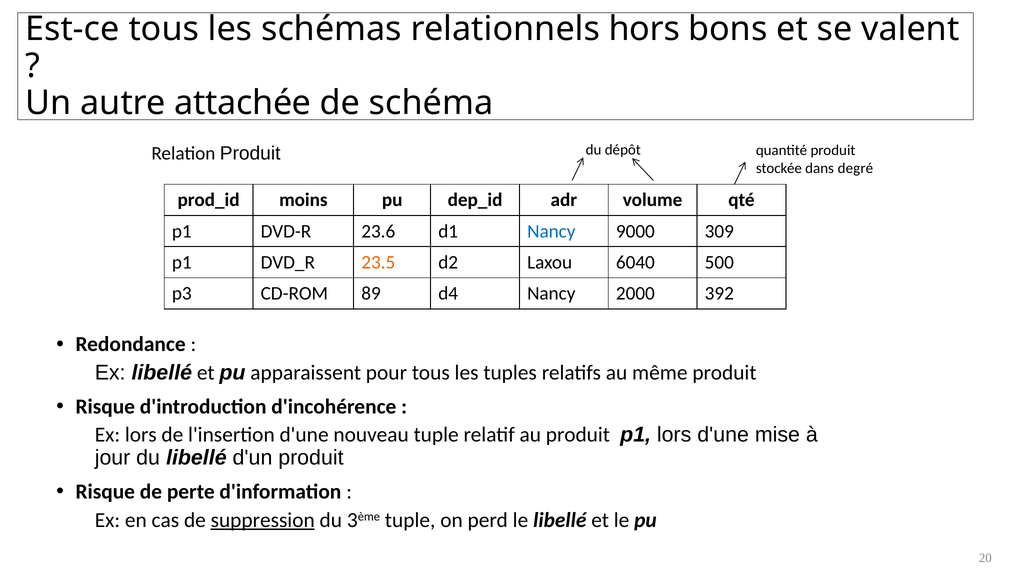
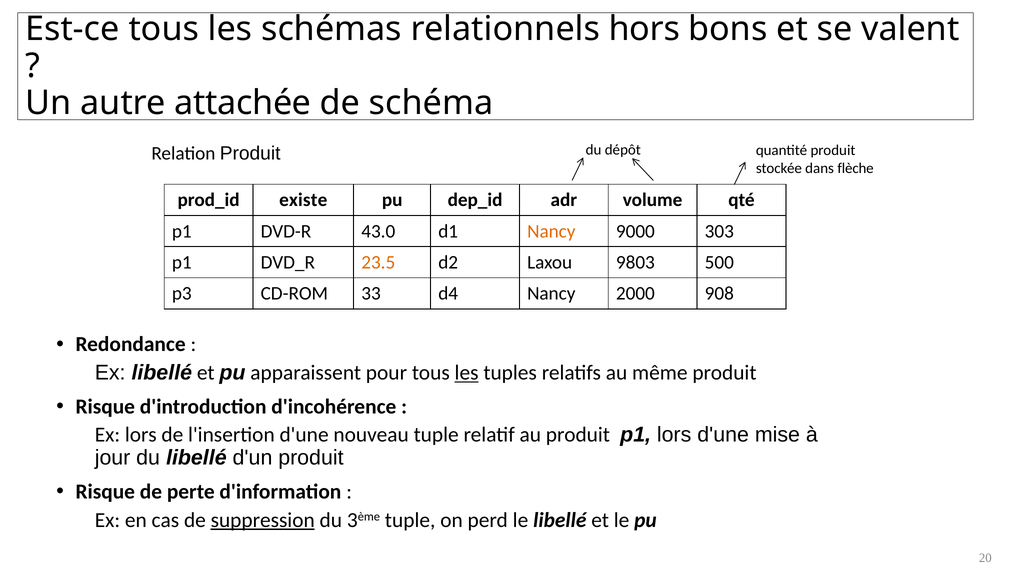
degré: degré -> flèche (856, 168)
moins: moins -> existe (303, 200)
23.6: 23.6 -> 43.0 (378, 231)
Nancy colour: blue -> orange (551, 231)
309: 309 -> 303 (719, 231)
6040: 6040 -> 9803 (635, 263)
89: 89 -> 33 (371, 294)
392: 392 -> 908 (719, 294)
les underline: none -> present (467, 373)
